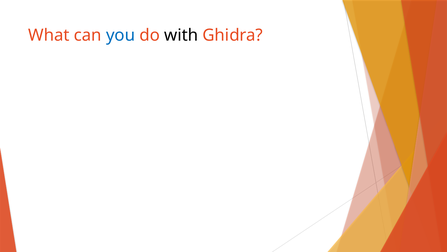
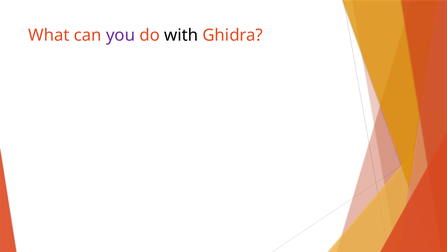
you colour: blue -> purple (121, 35)
